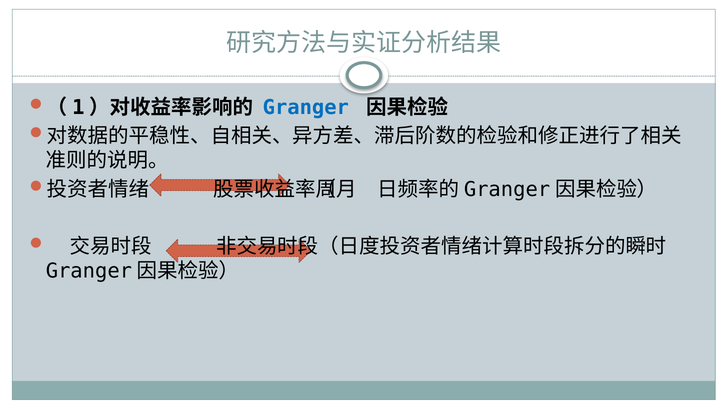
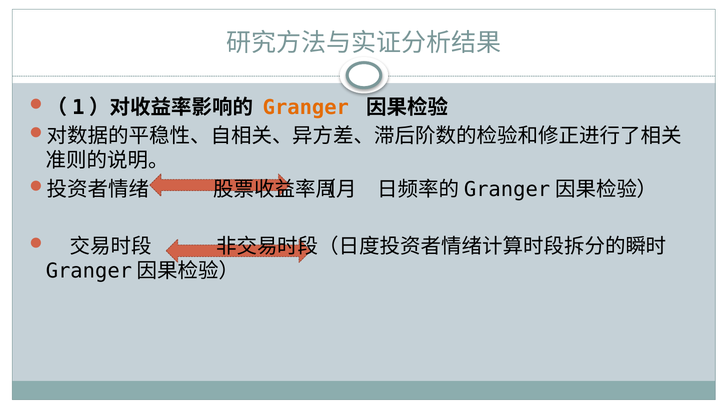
Granger colour: blue -> orange (306, 108)
